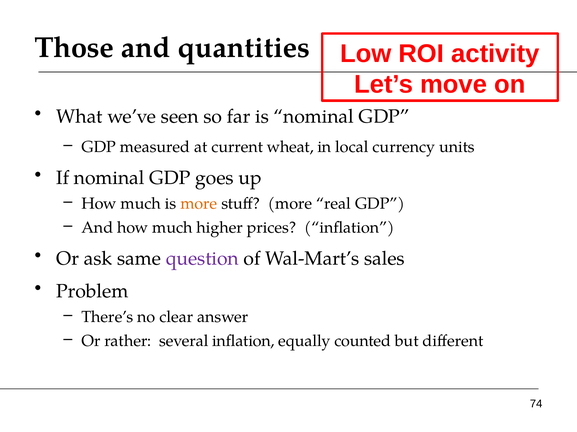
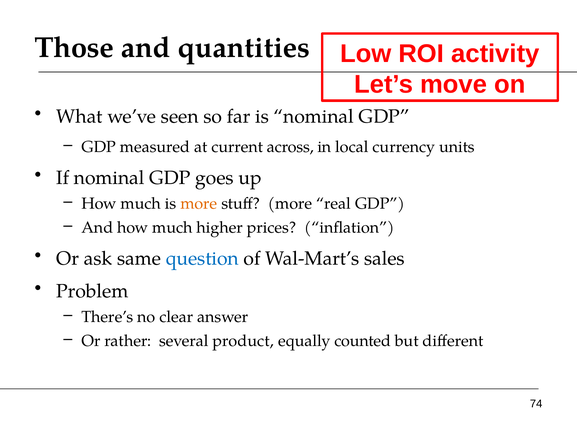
wheat: wheat -> across (290, 147)
question colour: purple -> blue (202, 259)
several inflation: inflation -> product (243, 342)
